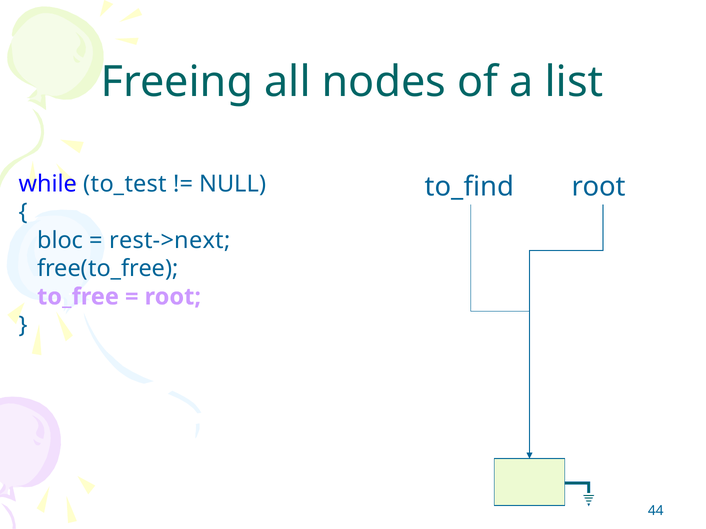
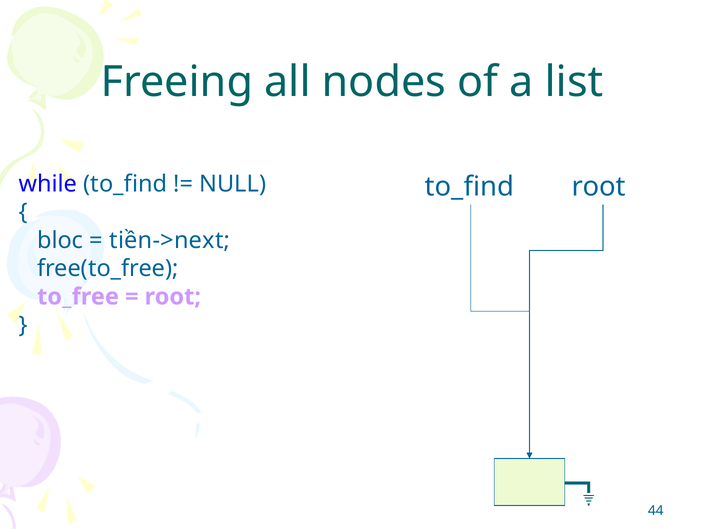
while to_test: to_test -> to_find (125, 184)
rest->next: rest->next -> tiền->next (170, 241)
